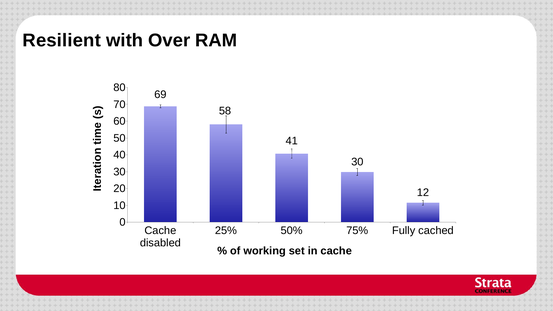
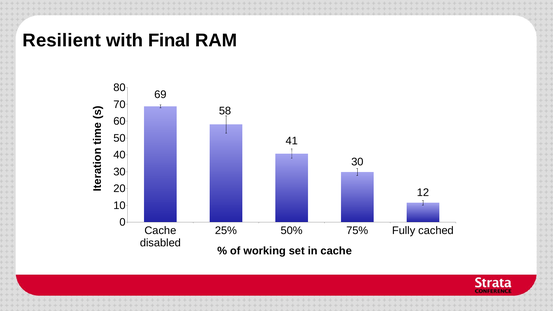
Over: Over -> Final (169, 40)
